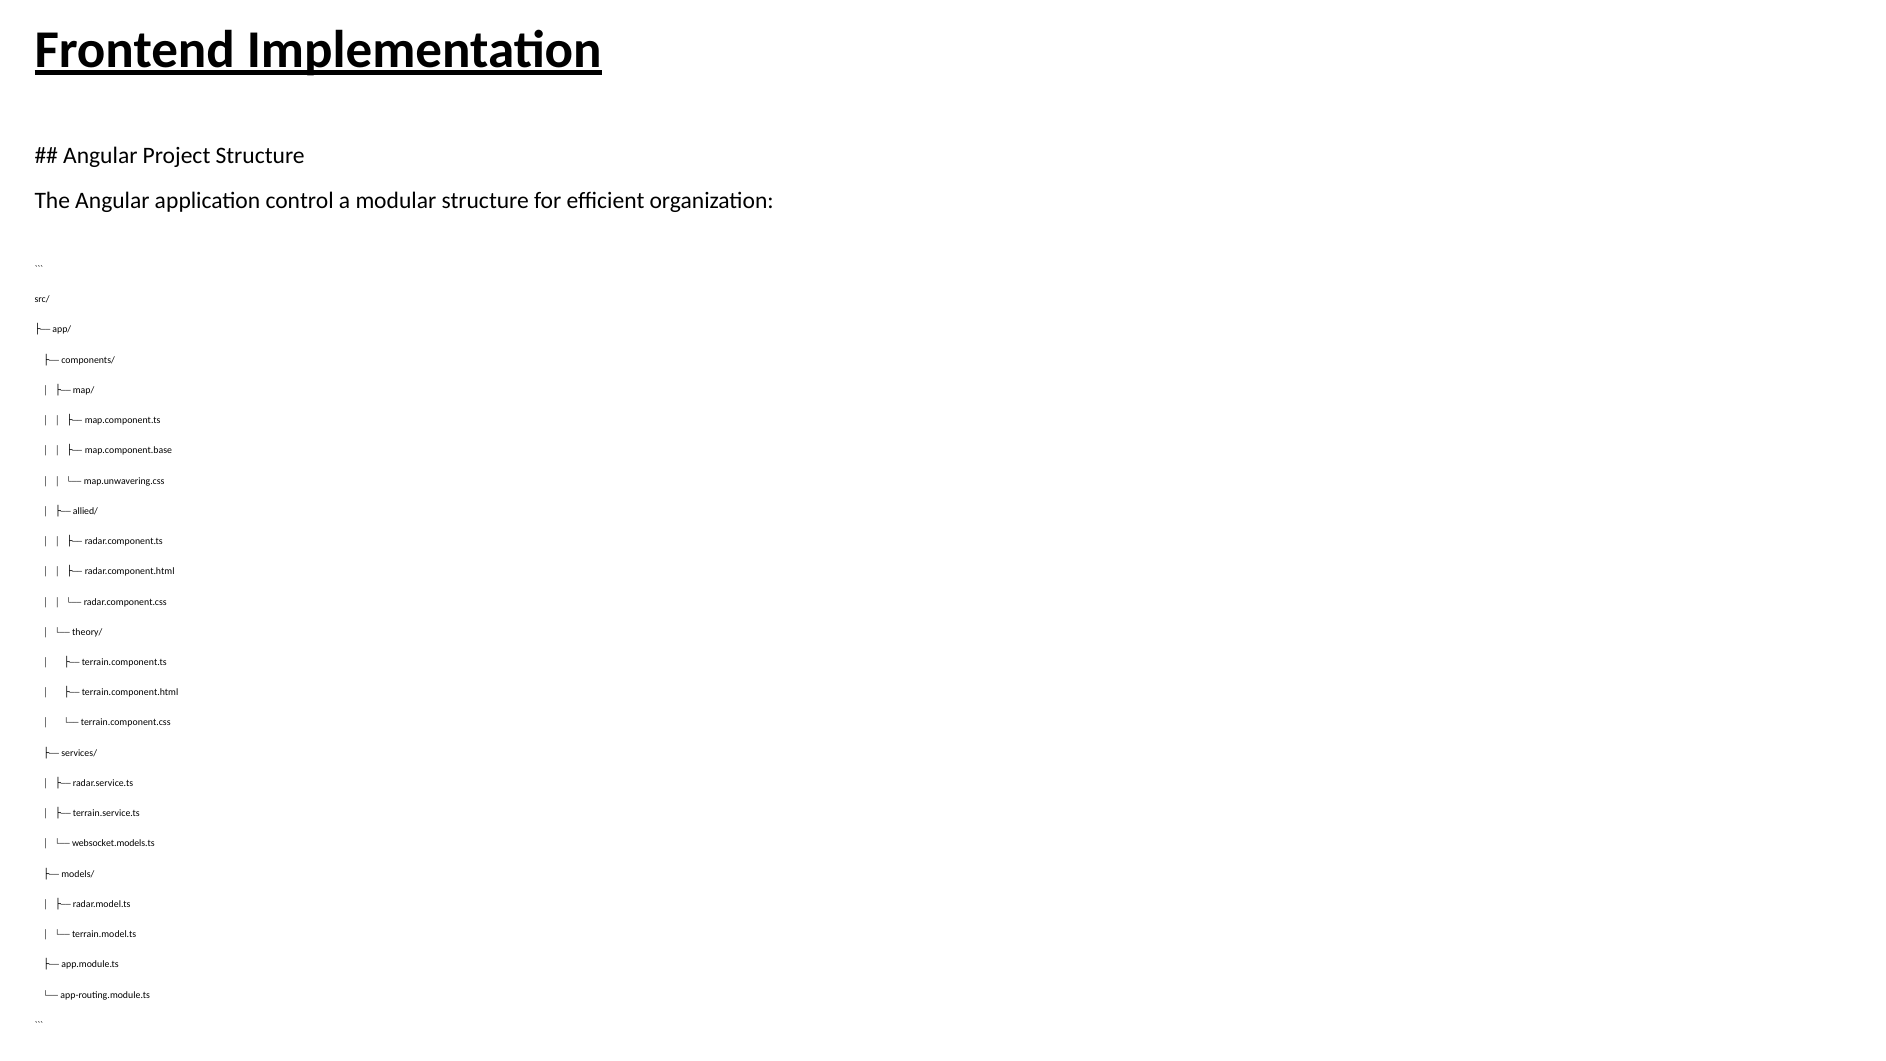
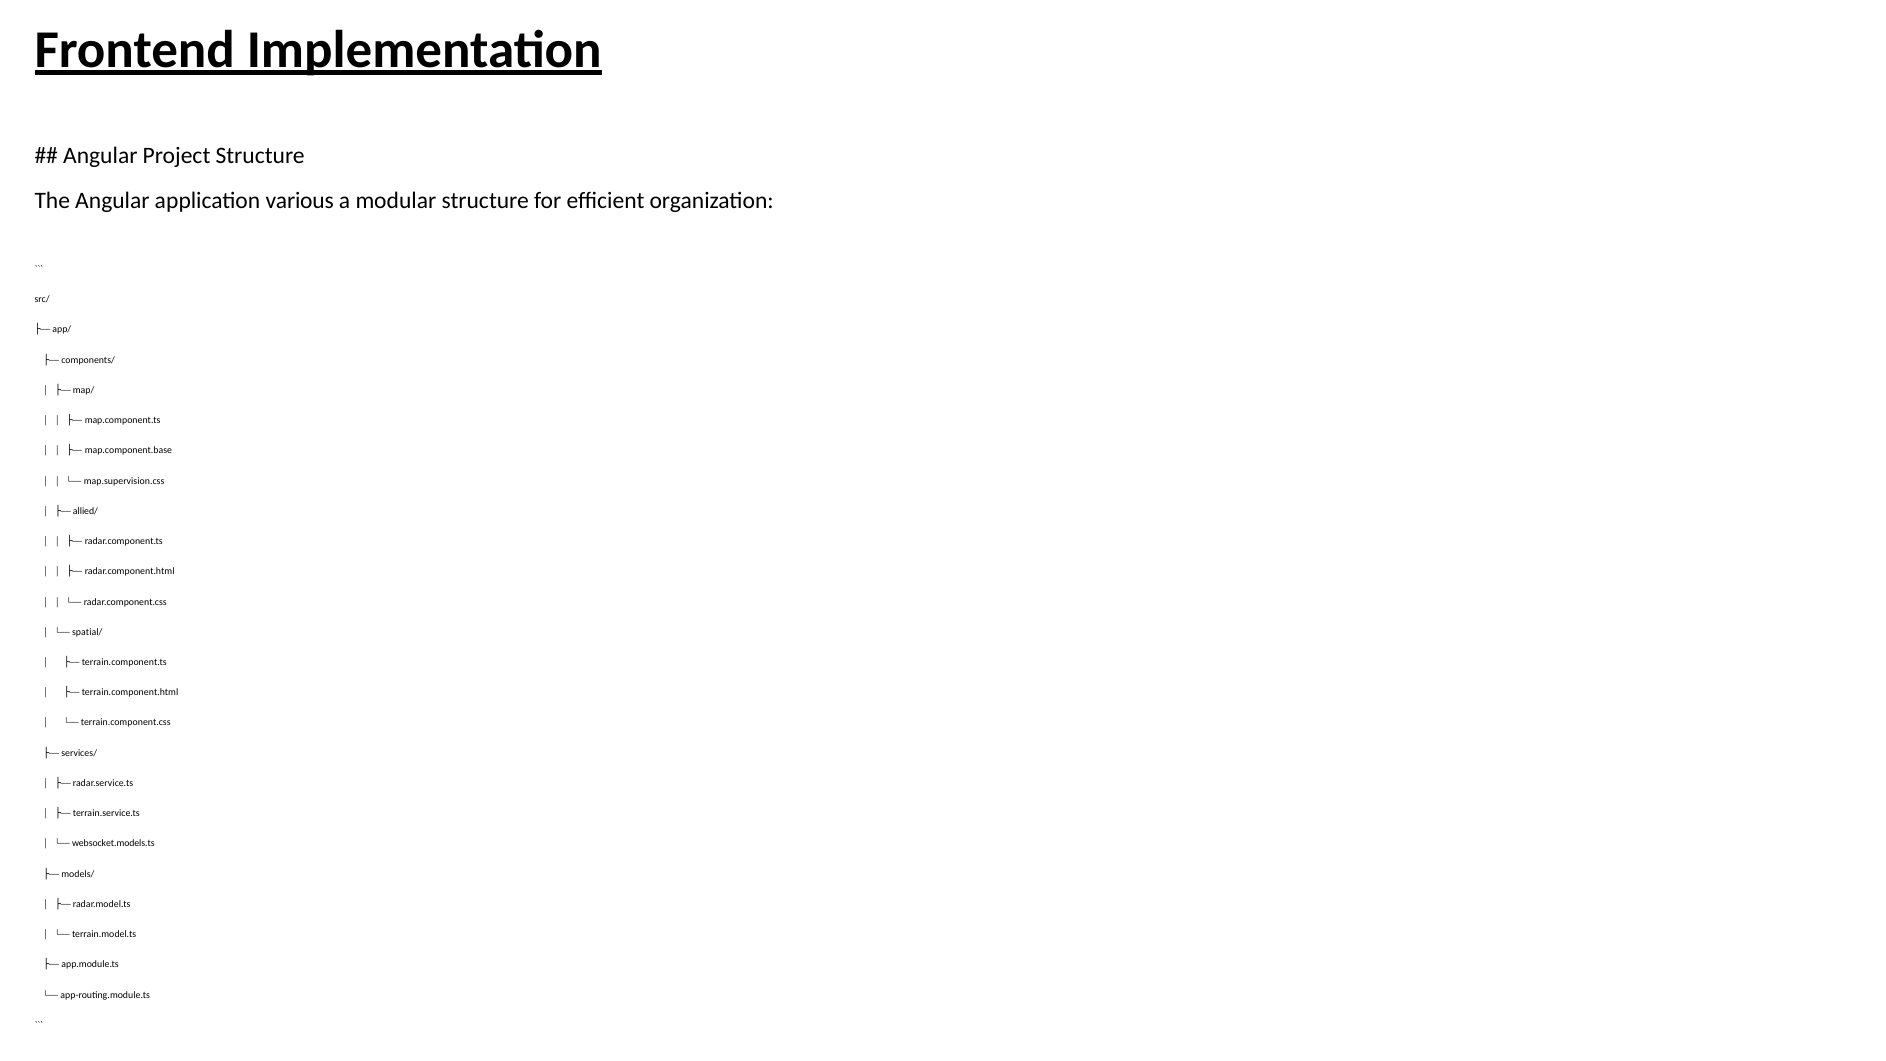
control: control -> various (300, 201)
map.unwavering.css: map.unwavering.css -> map.supervision.css (124, 481)
theory/: theory/ -> spatial/ (87, 632)
